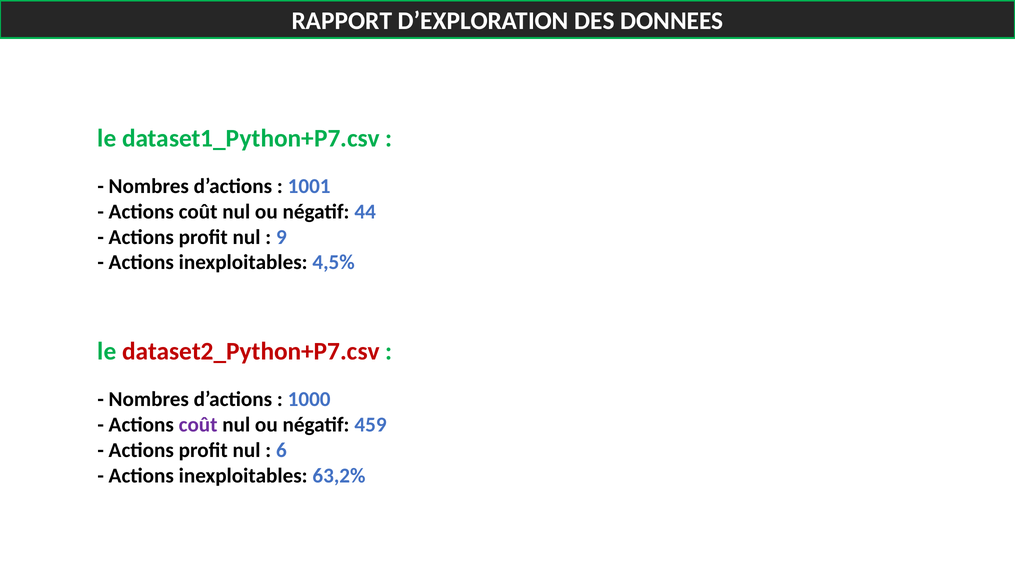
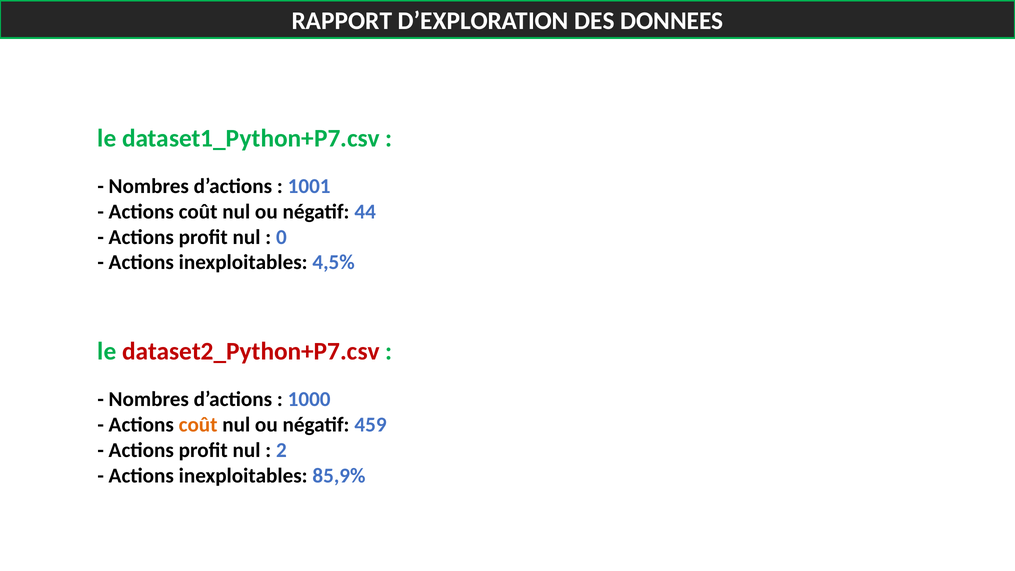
9: 9 -> 0 (281, 237)
coût colour: purple -> orange (198, 425)
6: 6 -> 2 (281, 450)
63,2%: 63,2% -> 85,9% (339, 476)
